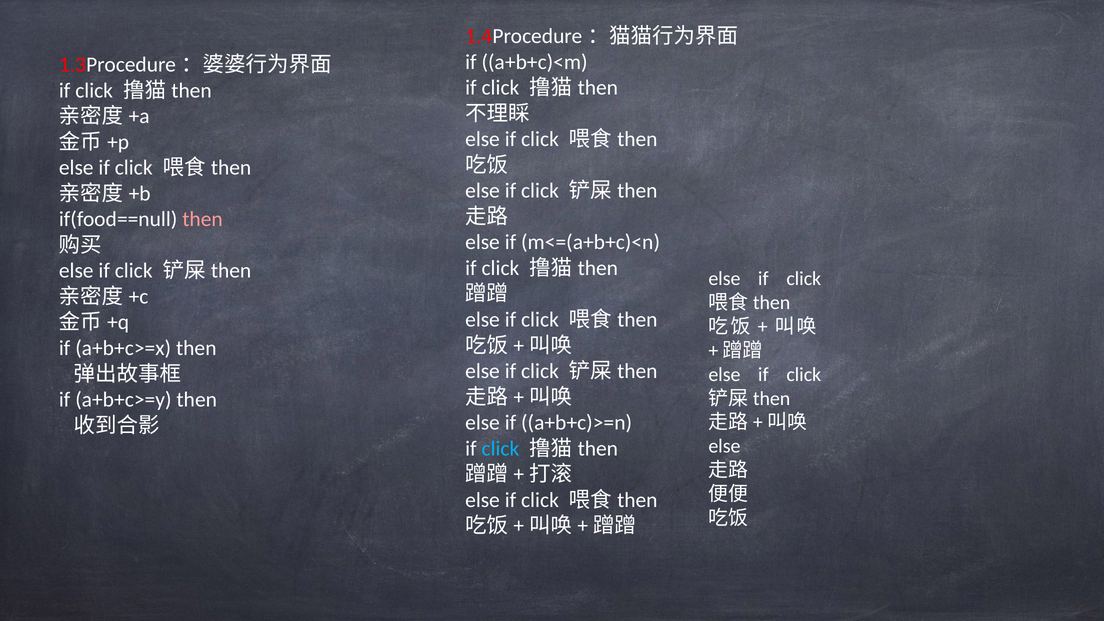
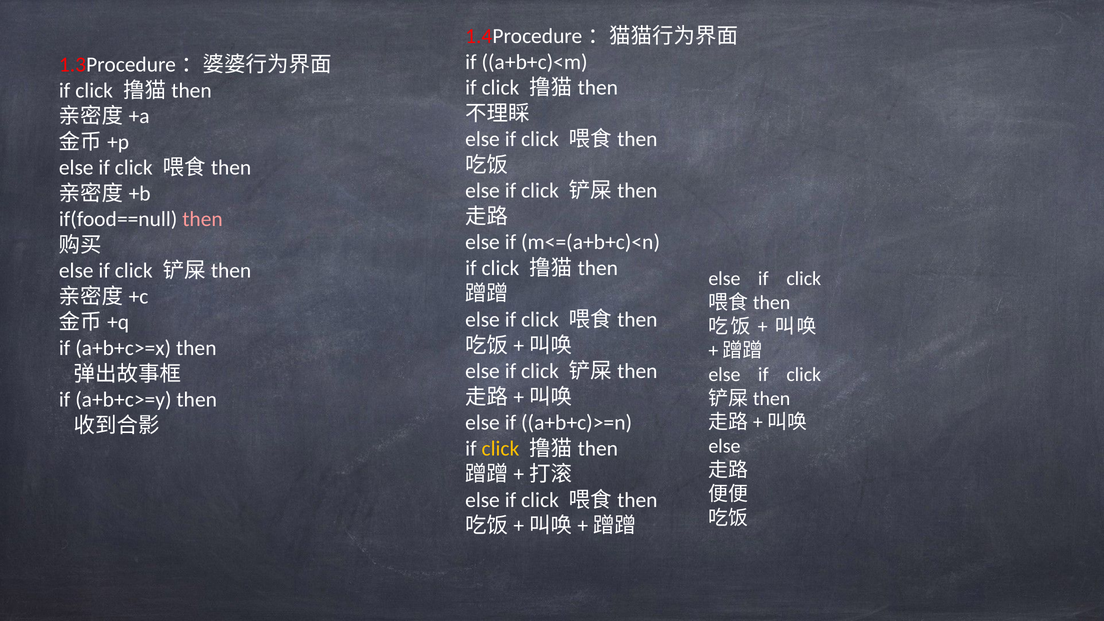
click colour: light blue -> yellow (500, 449)
